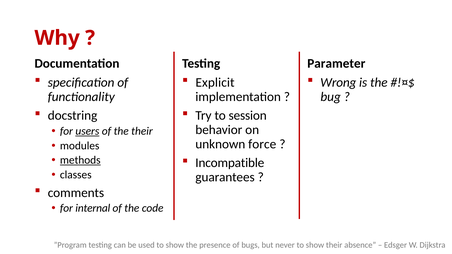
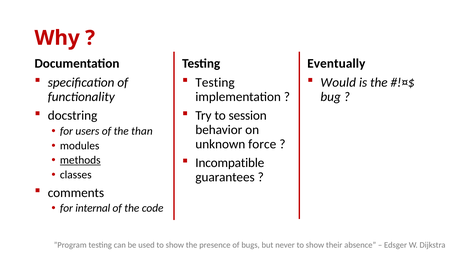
Parameter: Parameter -> Eventually (336, 64)
Explicit: Explicit -> Testing (215, 83)
Wrong: Wrong -> Would (338, 83)
users underline: present -> none (87, 131)
the their: their -> than (142, 131)
